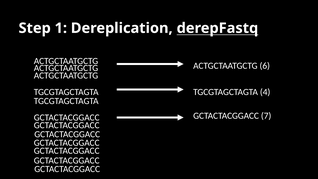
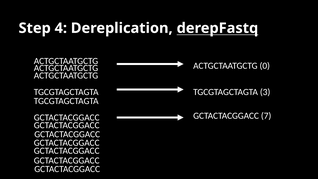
1: 1 -> 4 (61, 28)
6: 6 -> 0 (265, 66)
4: 4 -> 3 (265, 92)
